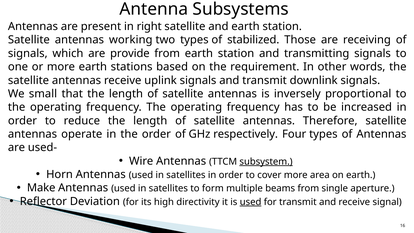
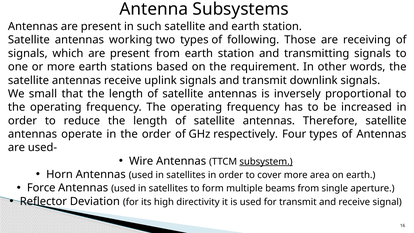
right: right -> such (149, 26)
stabilized: stabilized -> following (253, 40)
which are provide: provide -> present (130, 53)
Make: Make -> Force (41, 188)
used underline: present -> none (251, 202)
